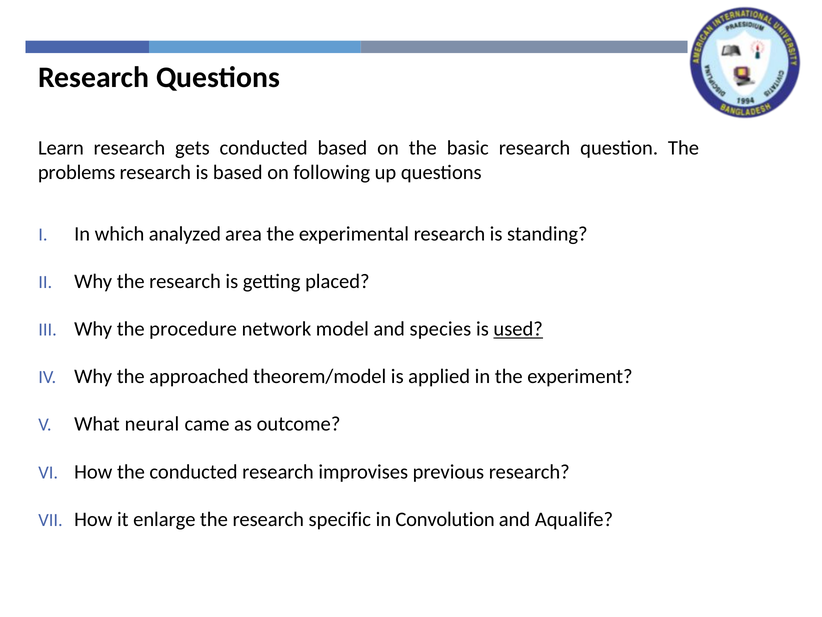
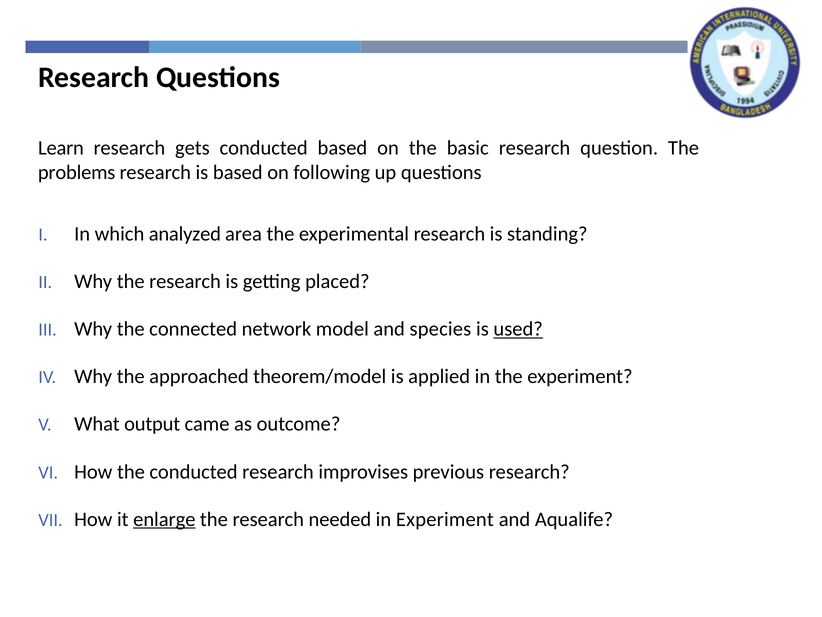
procedure: procedure -> connected (193, 329)
neural: neural -> output (152, 424)
enlarge underline: none -> present (164, 519)
specific: specific -> needed (340, 519)
in Convolution: Convolution -> Experiment (445, 519)
